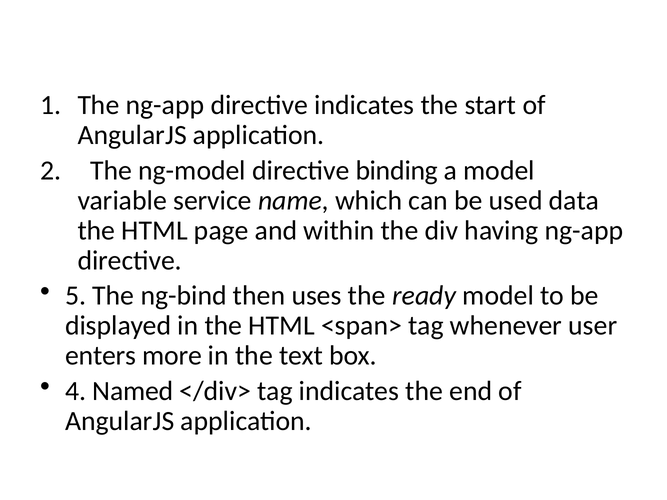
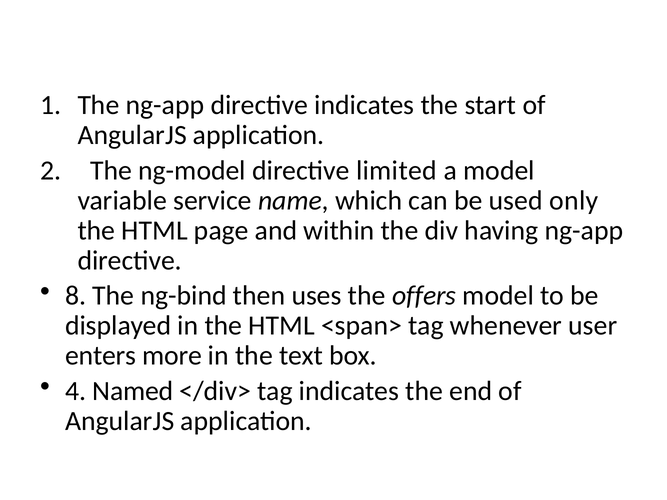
binding: binding -> limited (397, 170)
data: data -> only (574, 200)
5: 5 -> 8 (76, 296)
ready: ready -> offers (424, 296)
